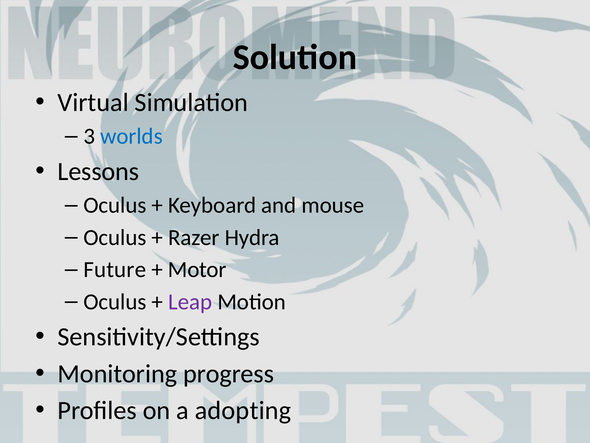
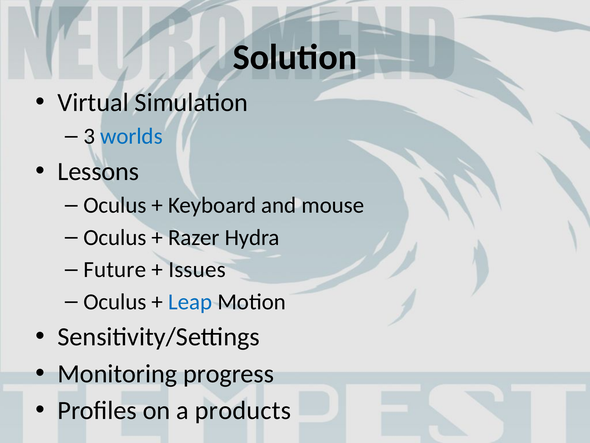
Motor: Motor -> Issues (197, 269)
Leap colour: purple -> blue (190, 302)
adopting: adopting -> products (243, 410)
